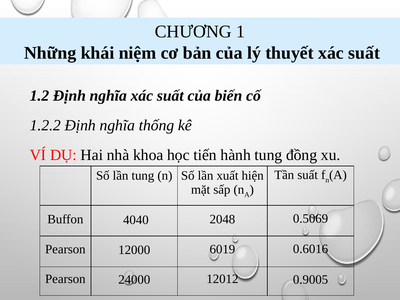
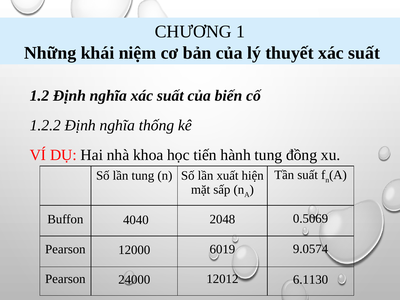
0.6016: 0.6016 -> 9.0574 (311, 249)
0.9005: 0.9005 -> 6.1130 (311, 280)
